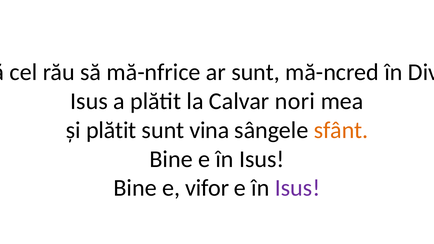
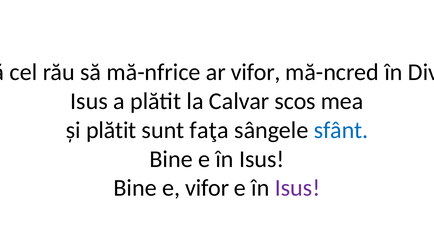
ar sunt: sunt -> vifor (256, 72)
nori: nori -> scos (295, 101)
vina: vina -> faţa (209, 130)
sfânt colour: orange -> blue (341, 130)
